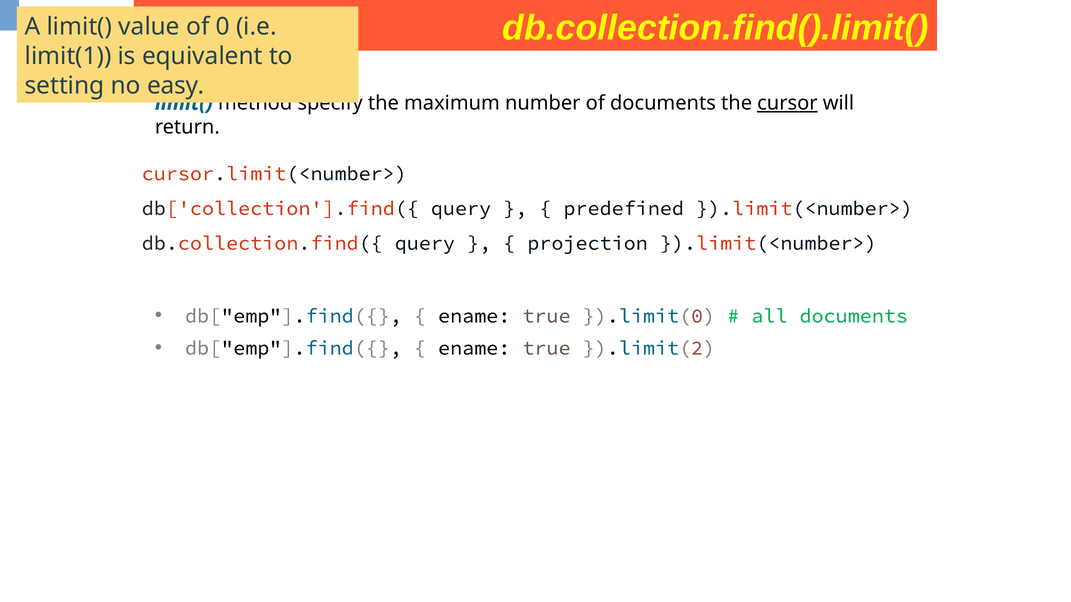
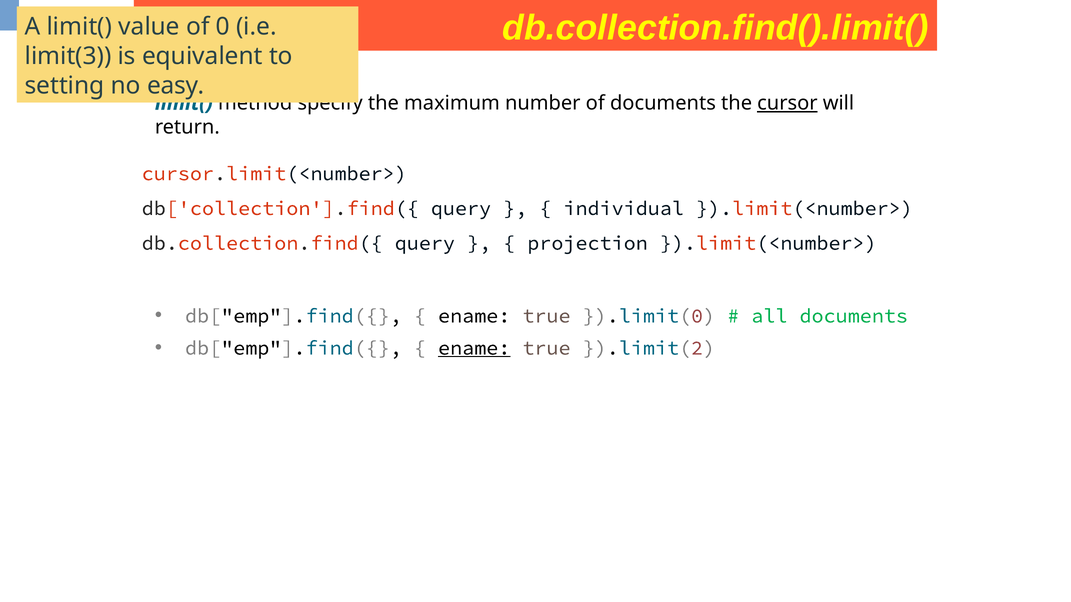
limit(1: limit(1 -> limit(3 (68, 56)
predefined: predefined -> individual (624, 208)
ename underline: none -> present (474, 348)
